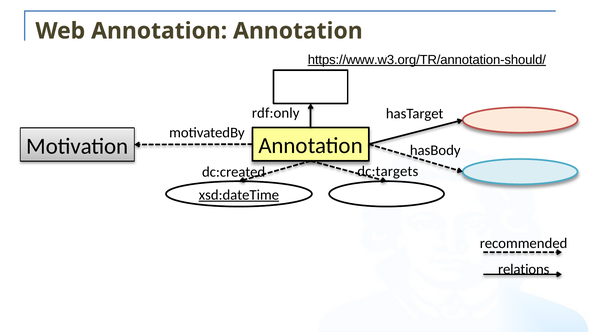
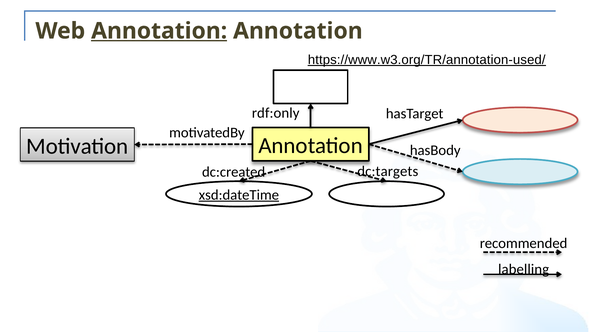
Annotation underline: none -> present (159, 31)
https://www.w3.org/TR/annotation-should/: https://www.w3.org/TR/annotation-should/ -> https://www.w3.org/TR/annotation-used/ (427, 60)
relations: relations -> labelling (524, 269)
